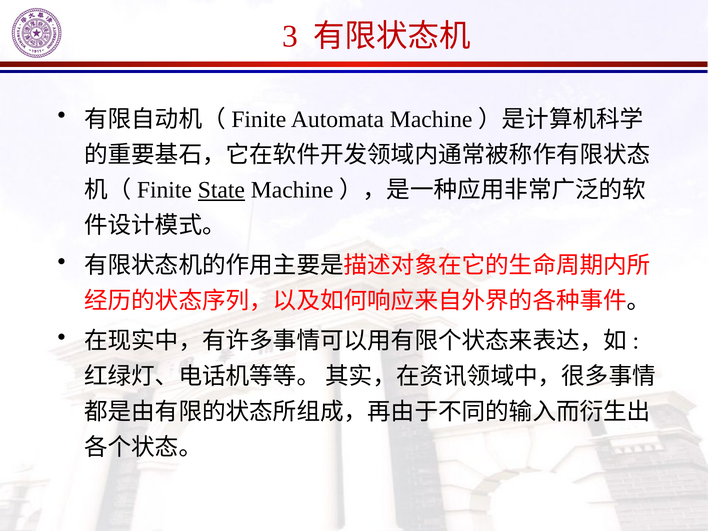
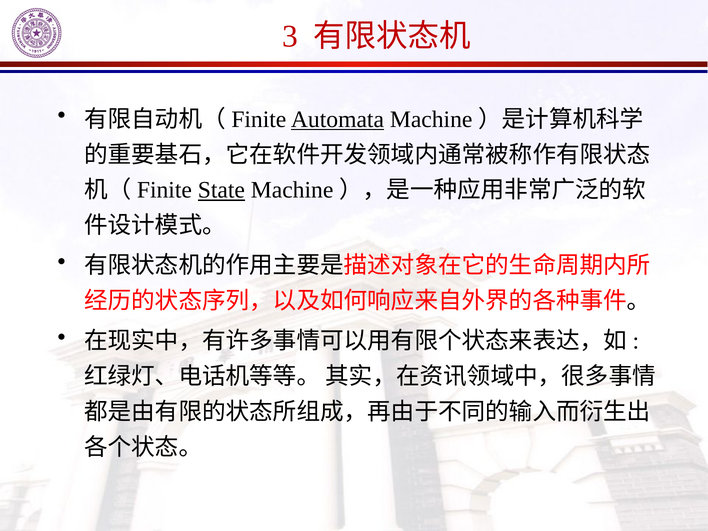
Automata underline: none -> present (337, 119)
